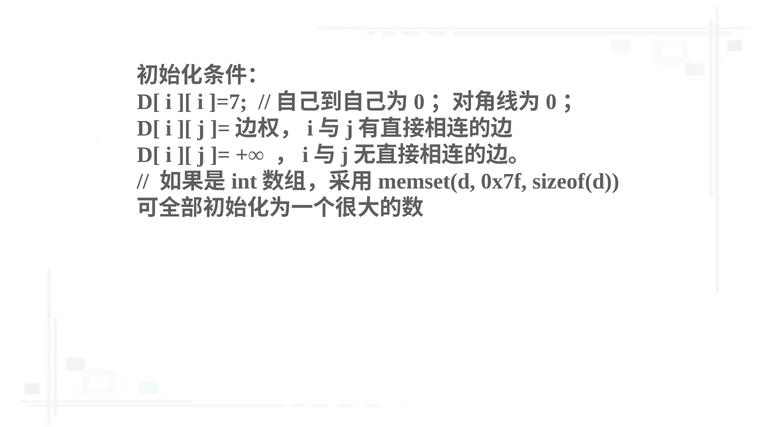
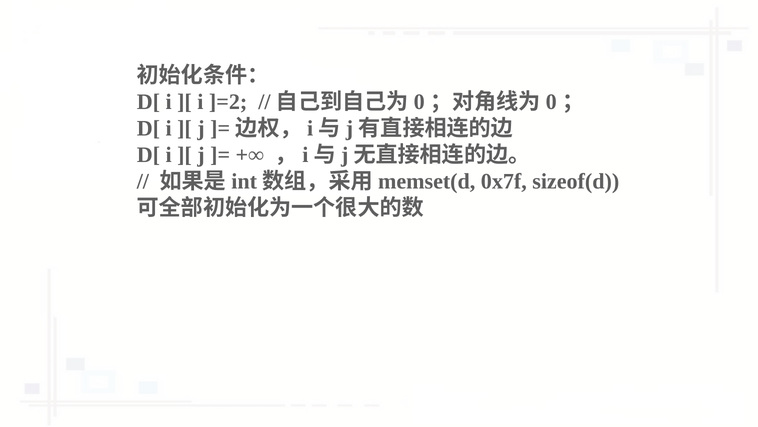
]=7: ]=7 -> ]=2 (228, 102)
